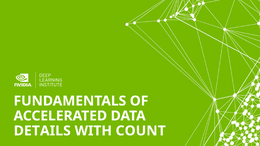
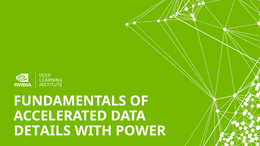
COUNT: COUNT -> POWER (141, 131)
